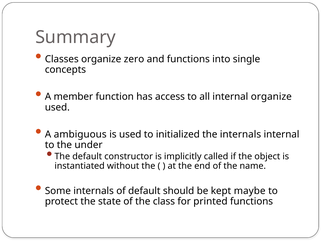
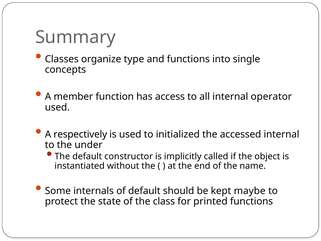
zero: zero -> type (134, 59)
internal organize: organize -> operator (271, 97)
ambiguous: ambiguous -> respectively (80, 134)
the internals: internals -> accessed (241, 134)
